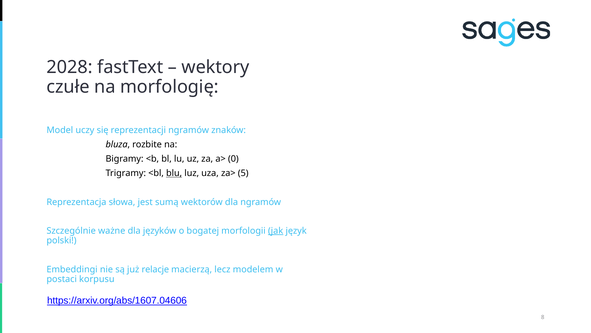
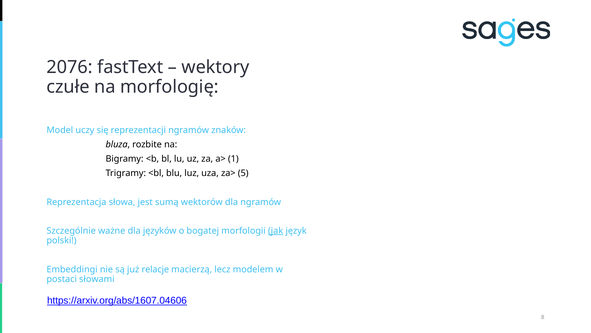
2028: 2028 -> 2076 (70, 67)
0: 0 -> 1 (233, 159)
blu underline: present -> none (174, 173)
korpusu: korpusu -> słowami (97, 279)
